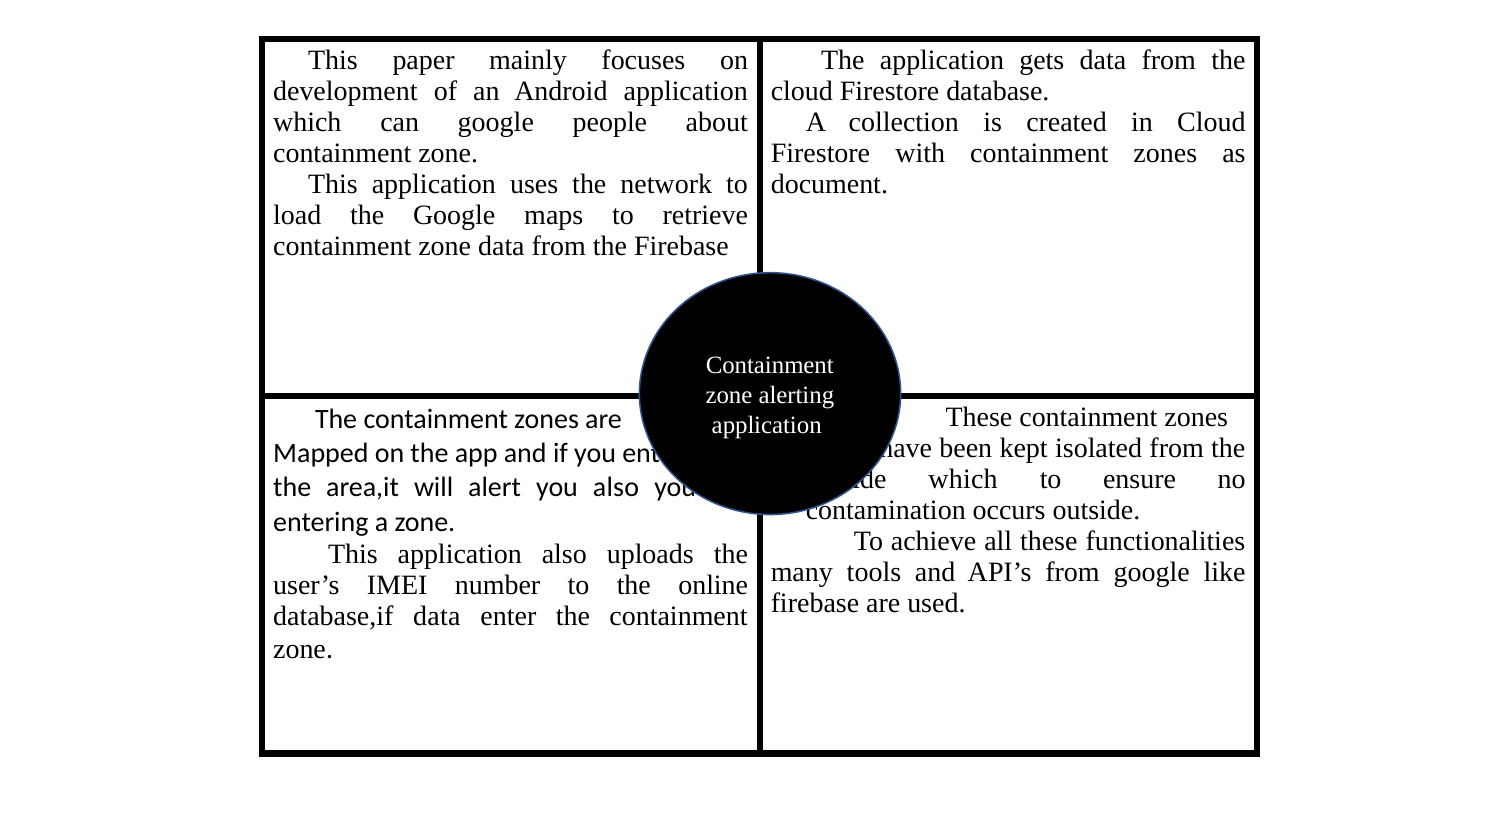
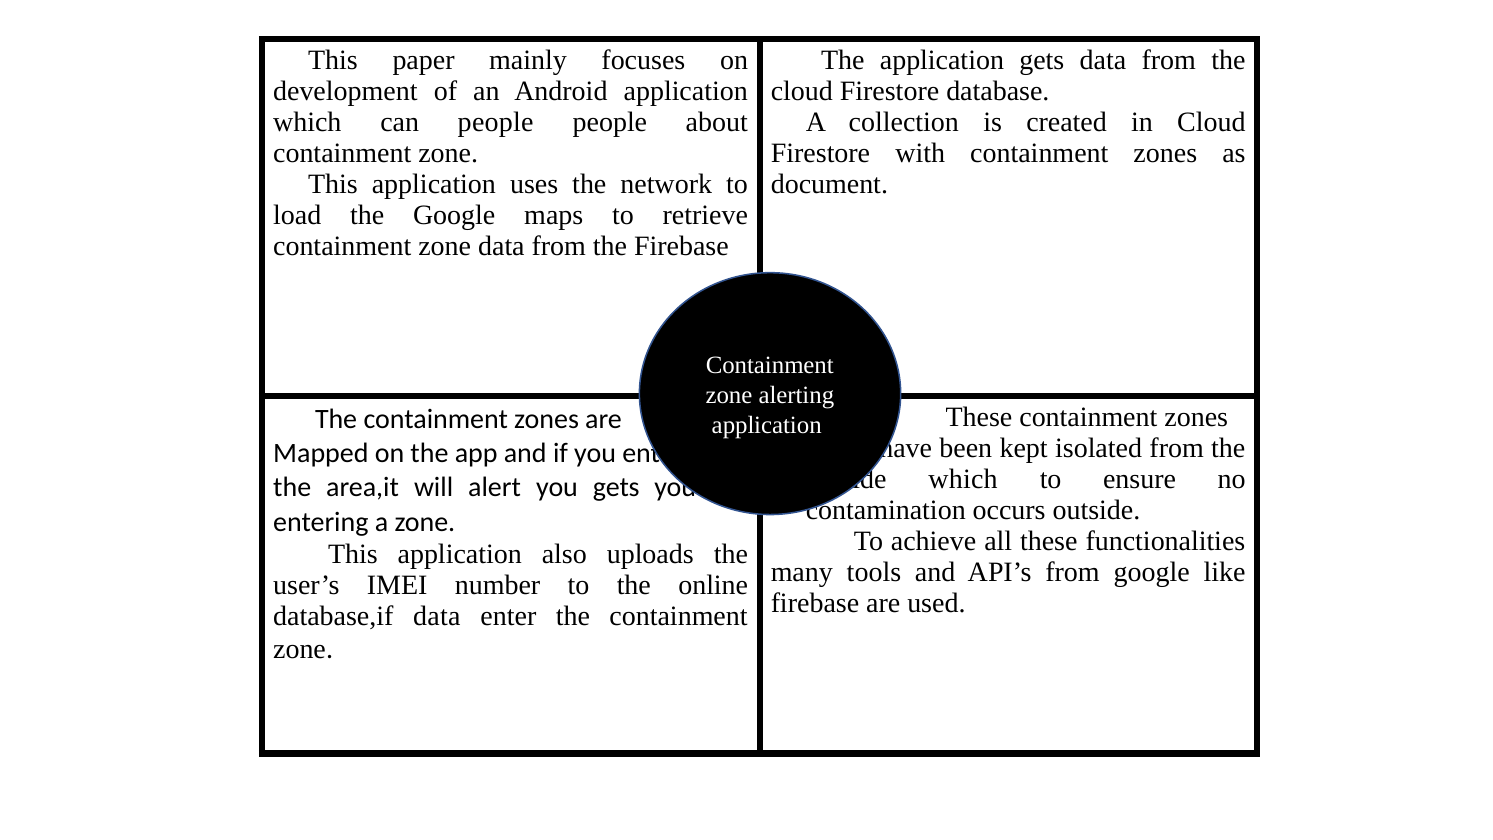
can google: google -> people (496, 123)
you also: also -> gets (616, 488)
